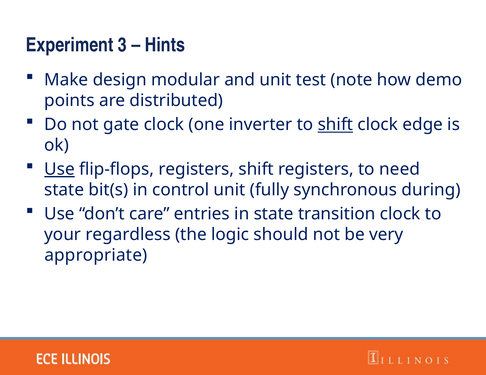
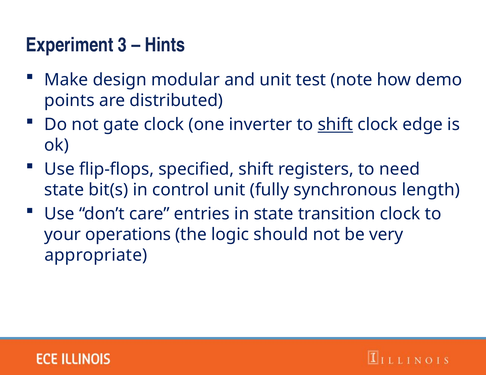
Use underline: present -> none (60, 170)
flip-flops registers: registers -> specified (196, 170)
during: during -> length (431, 190)
regardless: regardless -> operations (128, 235)
